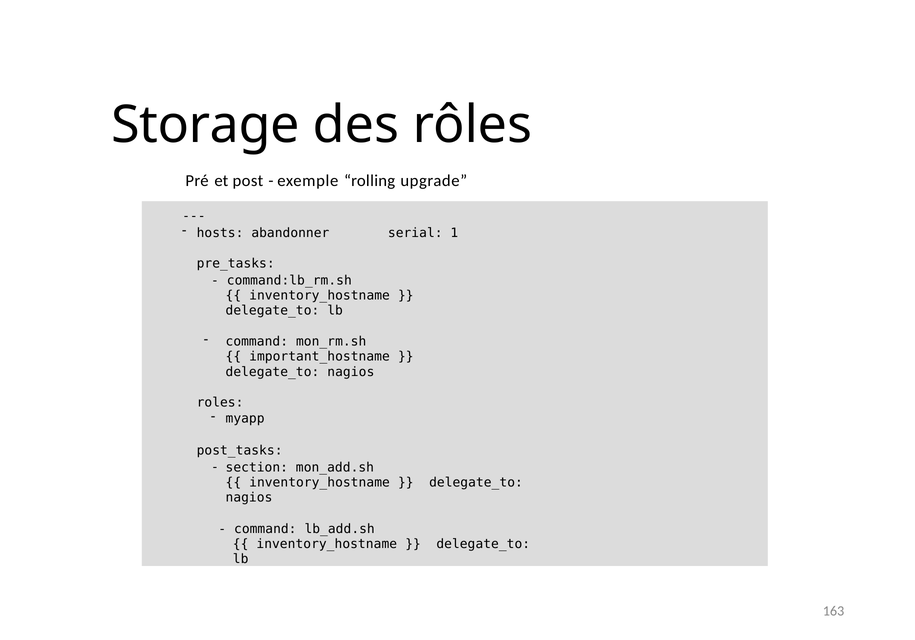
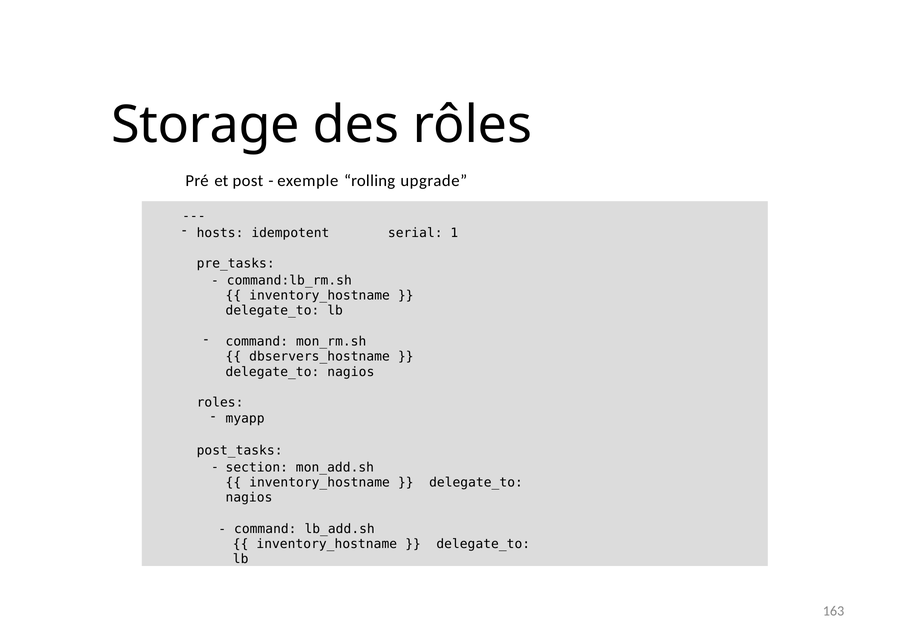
abandonner: abandonner -> idempotent (290, 233)
important_hostname: important_hostname -> dbservers_hostname (319, 357)
